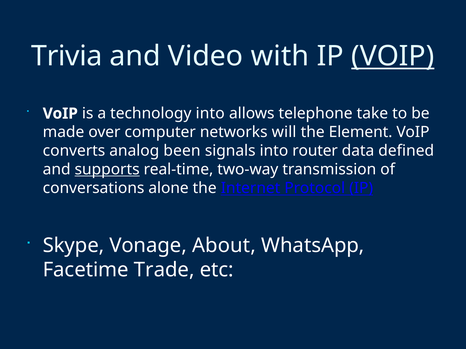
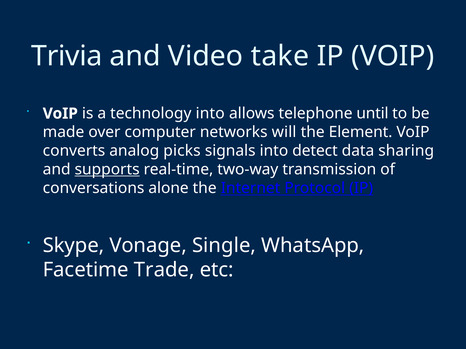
with: with -> take (280, 56)
VOIP underline: present -> none (393, 56)
take: take -> until (372, 114)
been: been -> picks (182, 151)
router: router -> detect (315, 151)
defined: defined -> sharing (406, 151)
About: About -> Single (224, 246)
